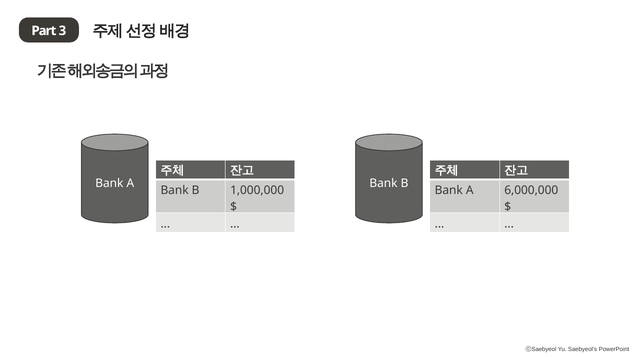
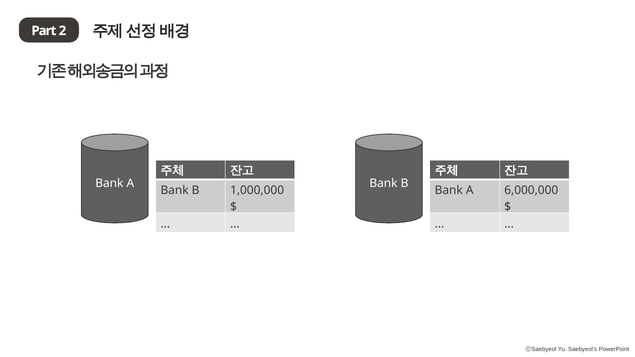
3: 3 -> 2 (62, 31)
